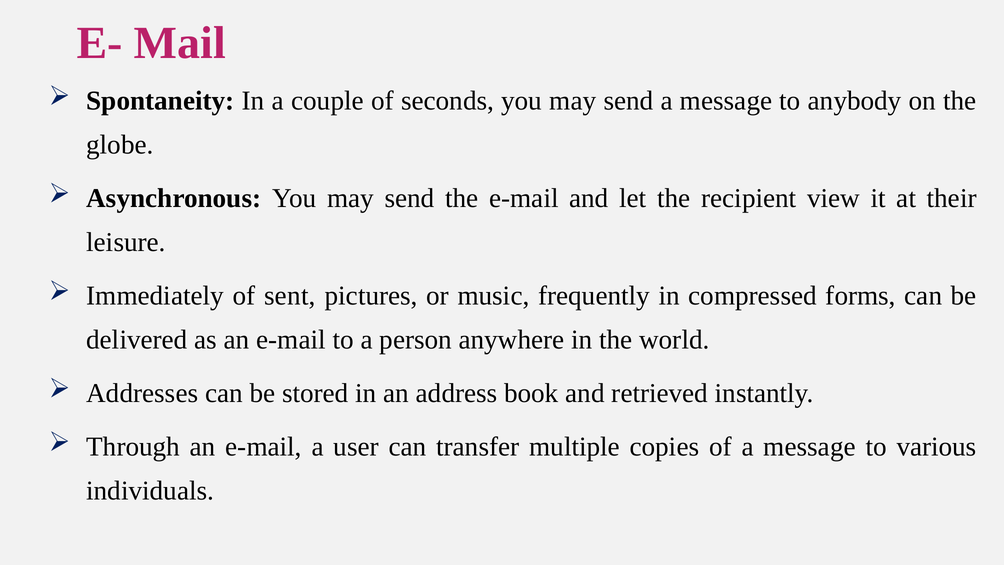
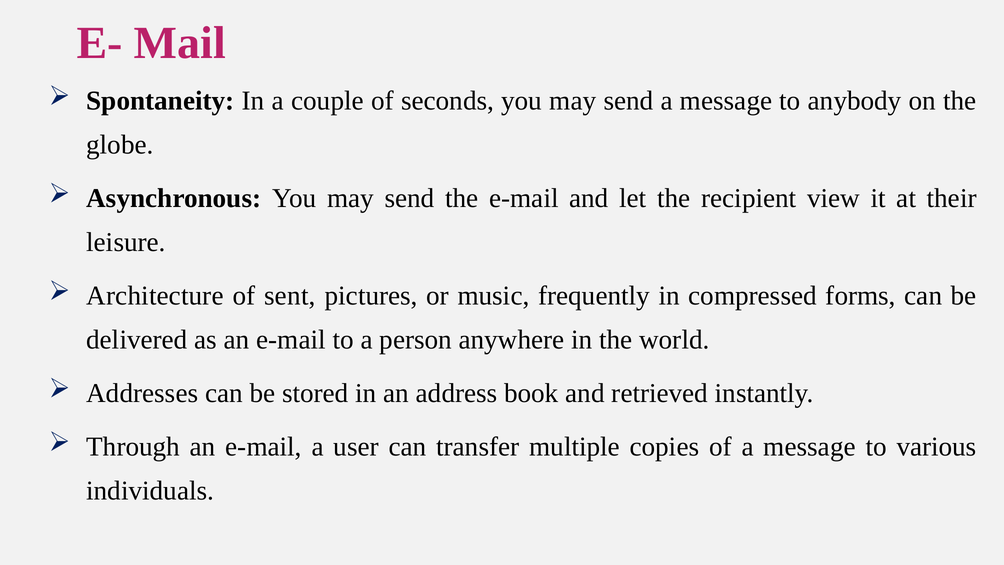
Immediately: Immediately -> Architecture (155, 296)
